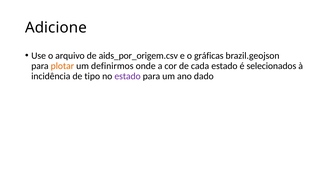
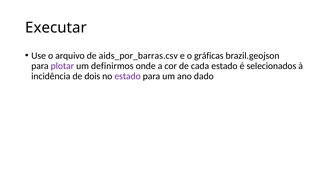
Adicione: Adicione -> Executar (56, 28)
aids_por_origem.csv: aids_por_origem.csv -> aids_por_barras.csv (138, 56)
plotar colour: orange -> purple (62, 66)
tipo: tipo -> dois (92, 76)
